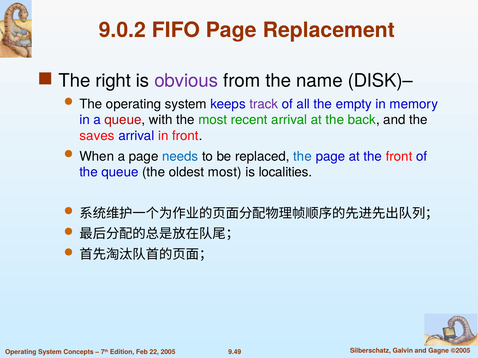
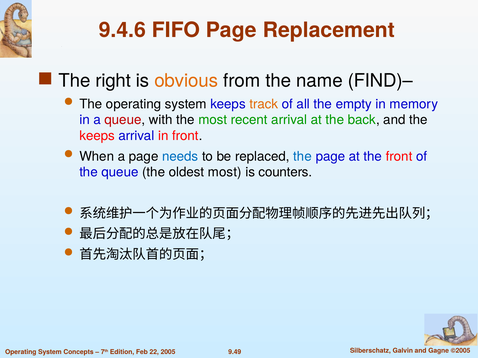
9.0.2: 9.0.2 -> 9.4.6 (122, 30)
obvious colour: purple -> orange (186, 81)
DISK)–: DISK)– -> FIND)– (380, 81)
track colour: purple -> orange (264, 104)
saves: saves -> keeps (97, 136)
localities: localities -> counters (285, 173)
